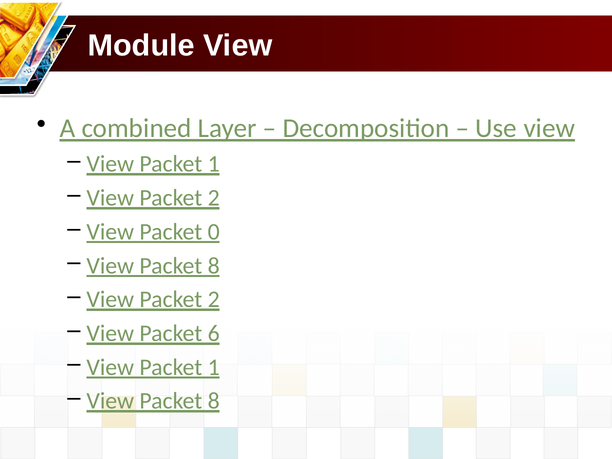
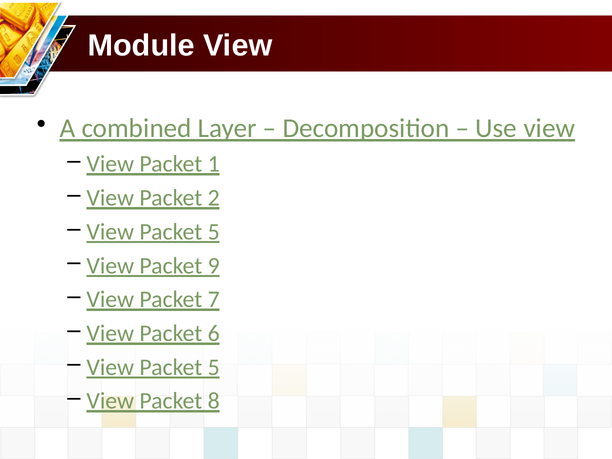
0: 0 -> 5 (214, 232)
8: 8 -> 9 (214, 266)
2: 2 -> 7 (214, 300)
1: 1 -> 5 (214, 367)
